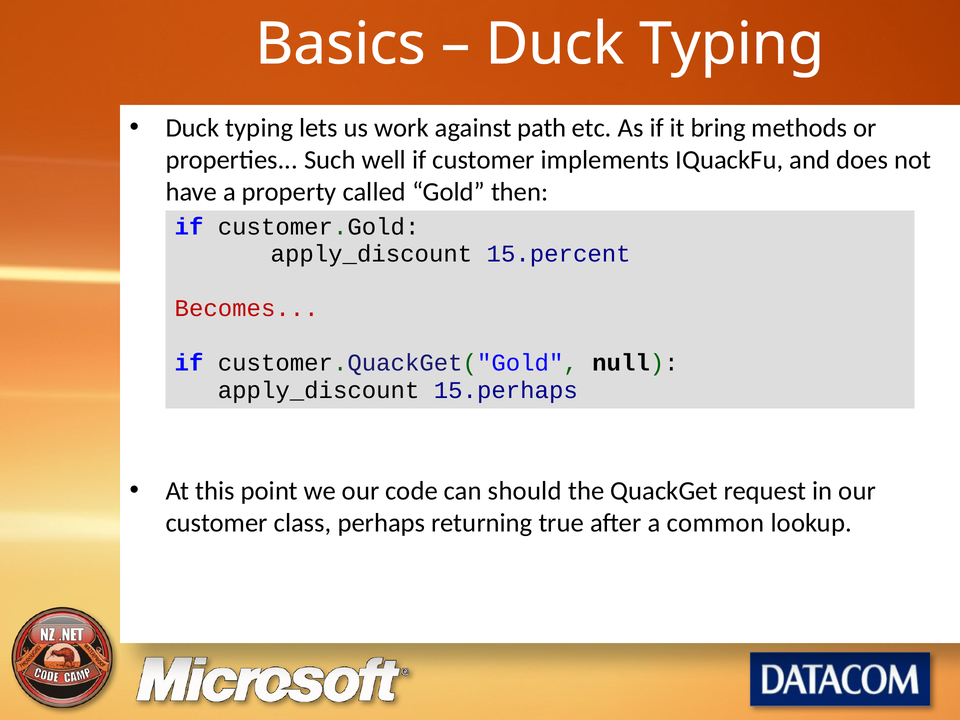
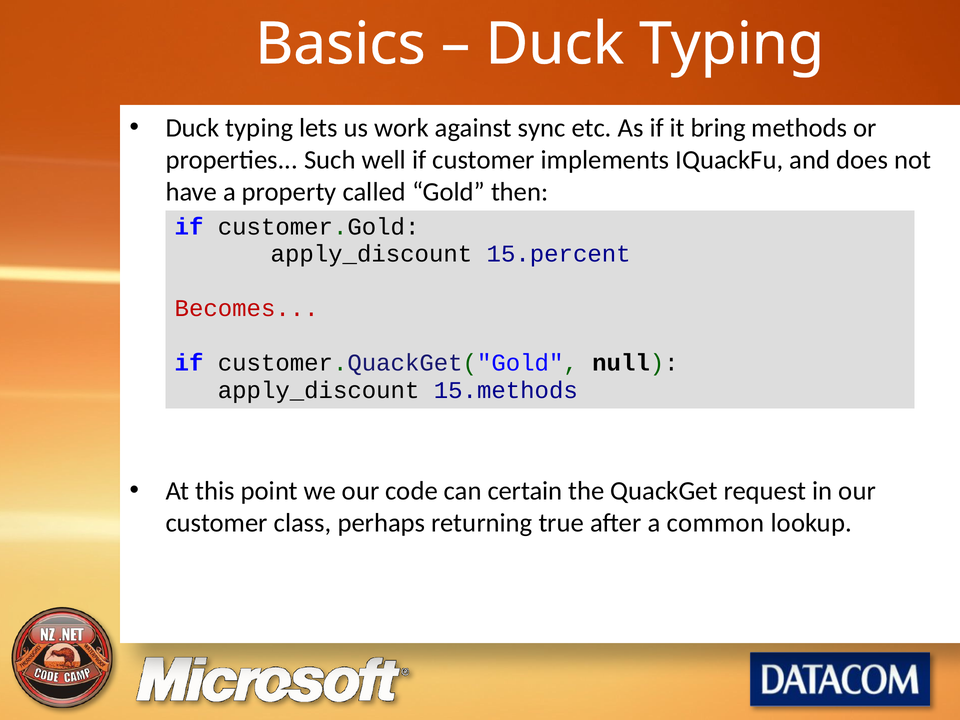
path: path -> sync (542, 128)
15.perhaps: 15.perhaps -> 15.methods (506, 390)
should: should -> certain (525, 491)
